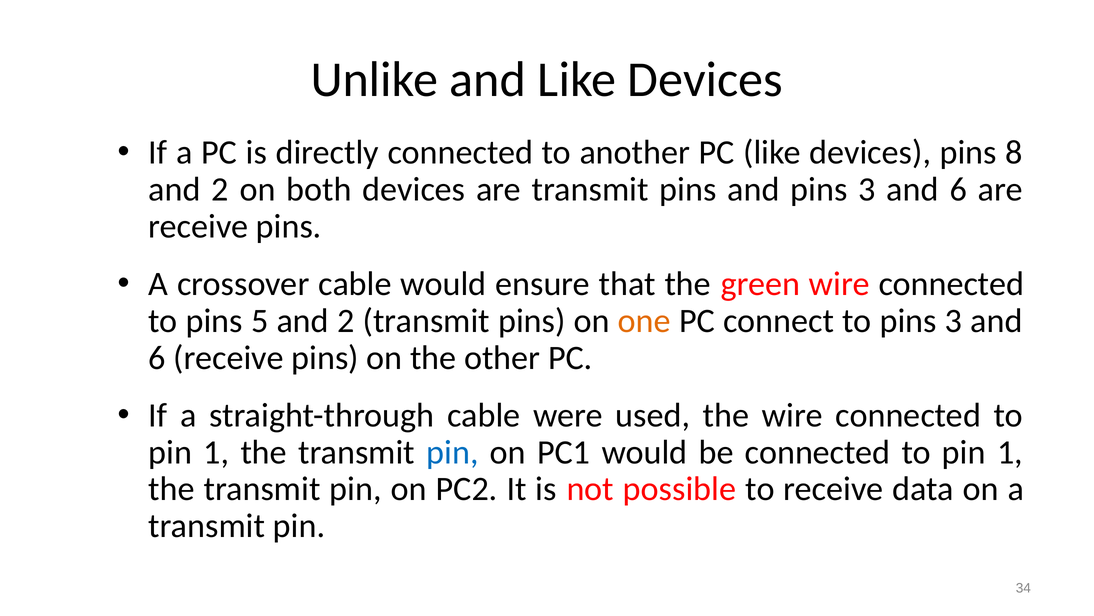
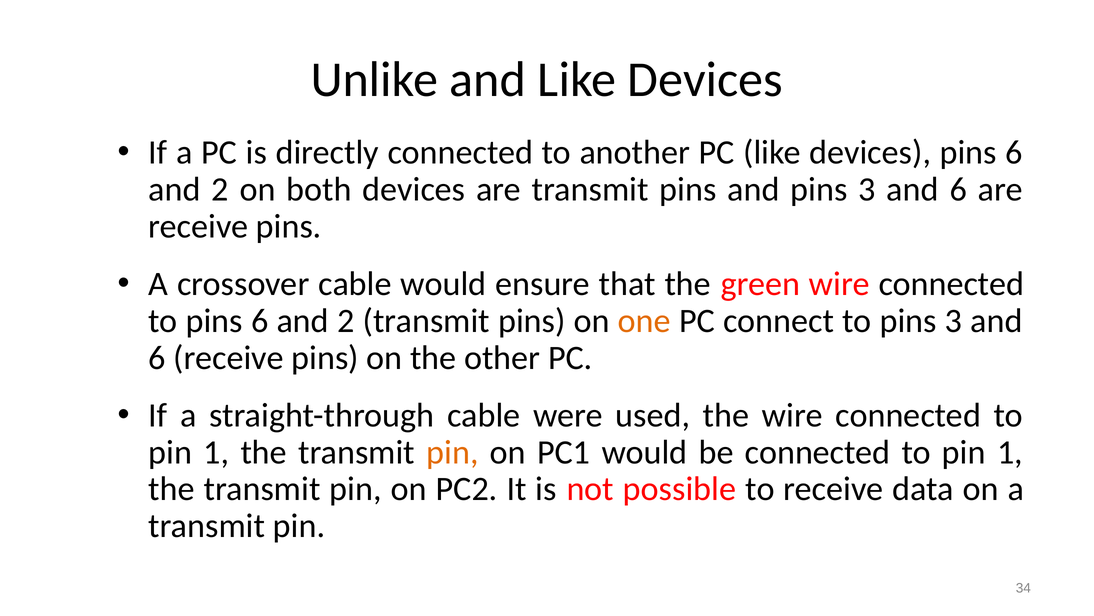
devices pins 8: 8 -> 6 (1014, 152)
to pins 5: 5 -> 6 (260, 320)
pin colour: blue -> orange (452, 452)
